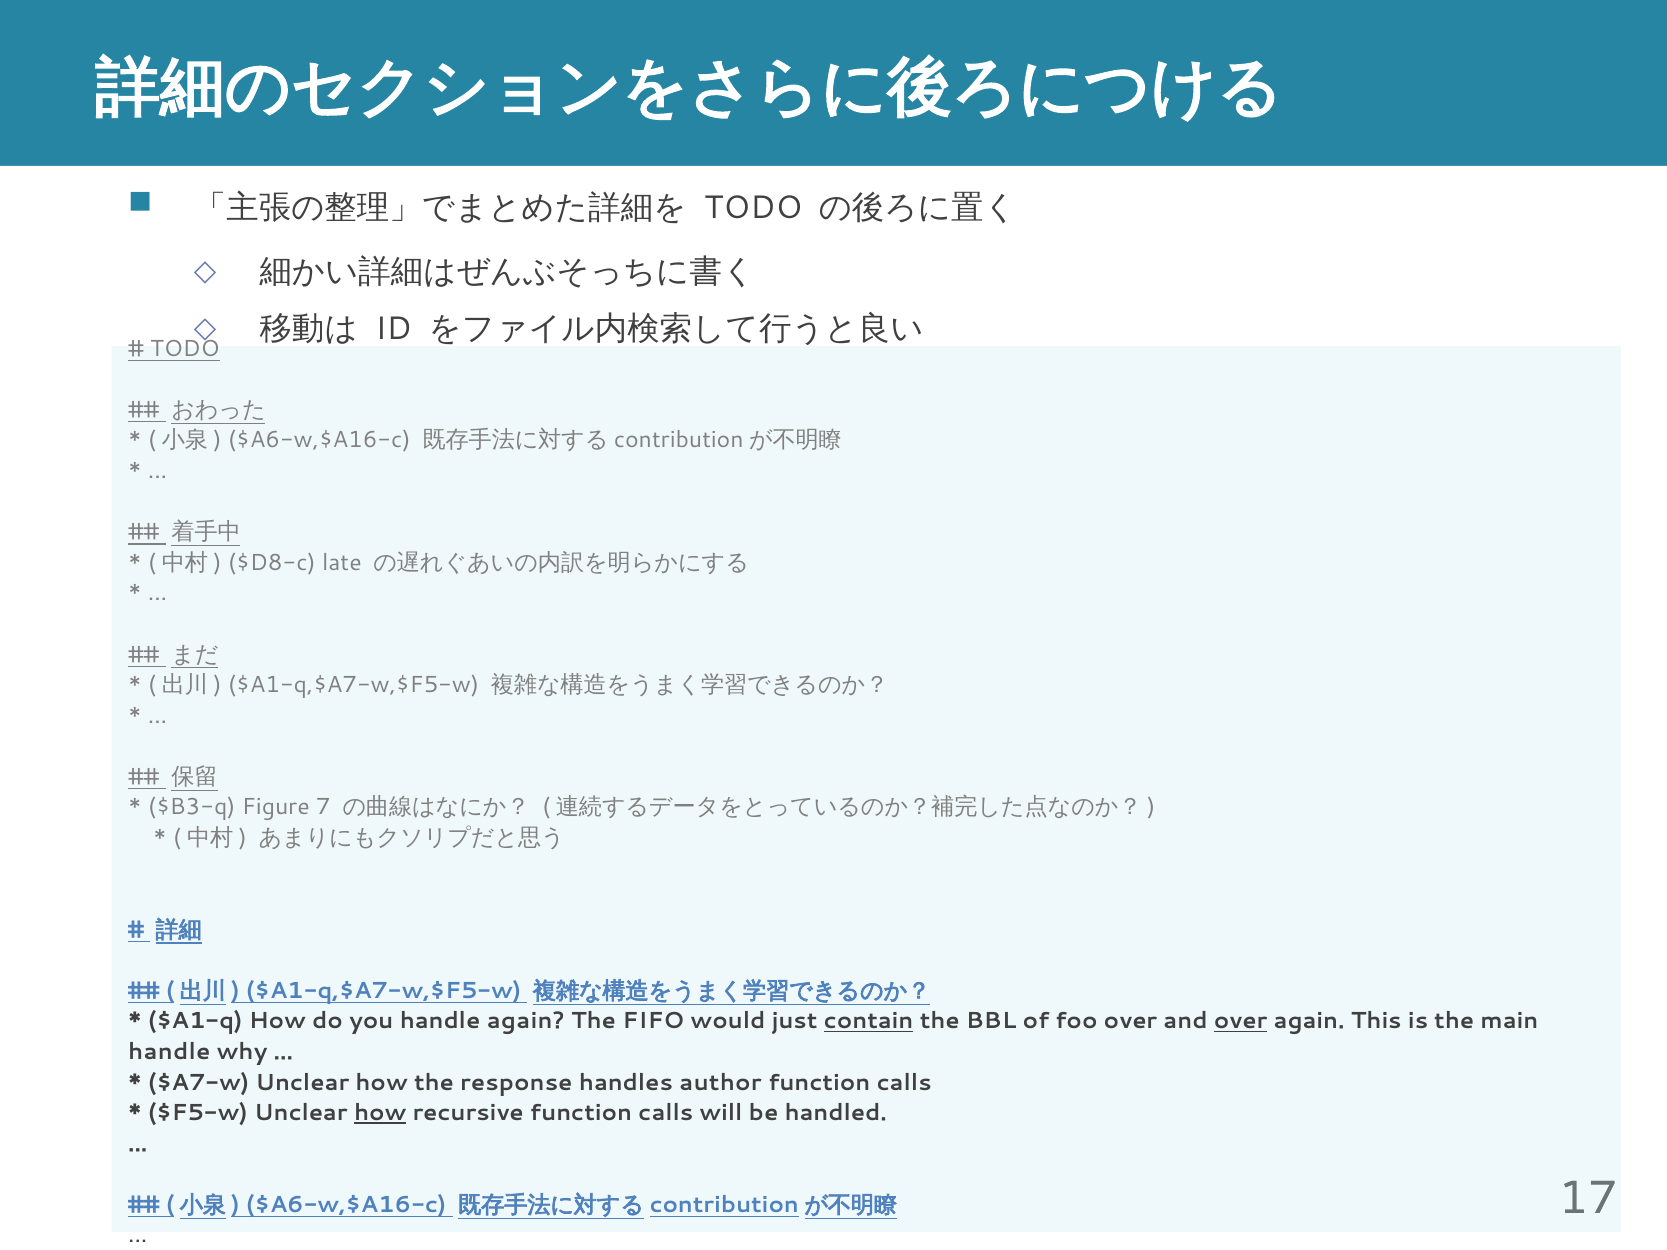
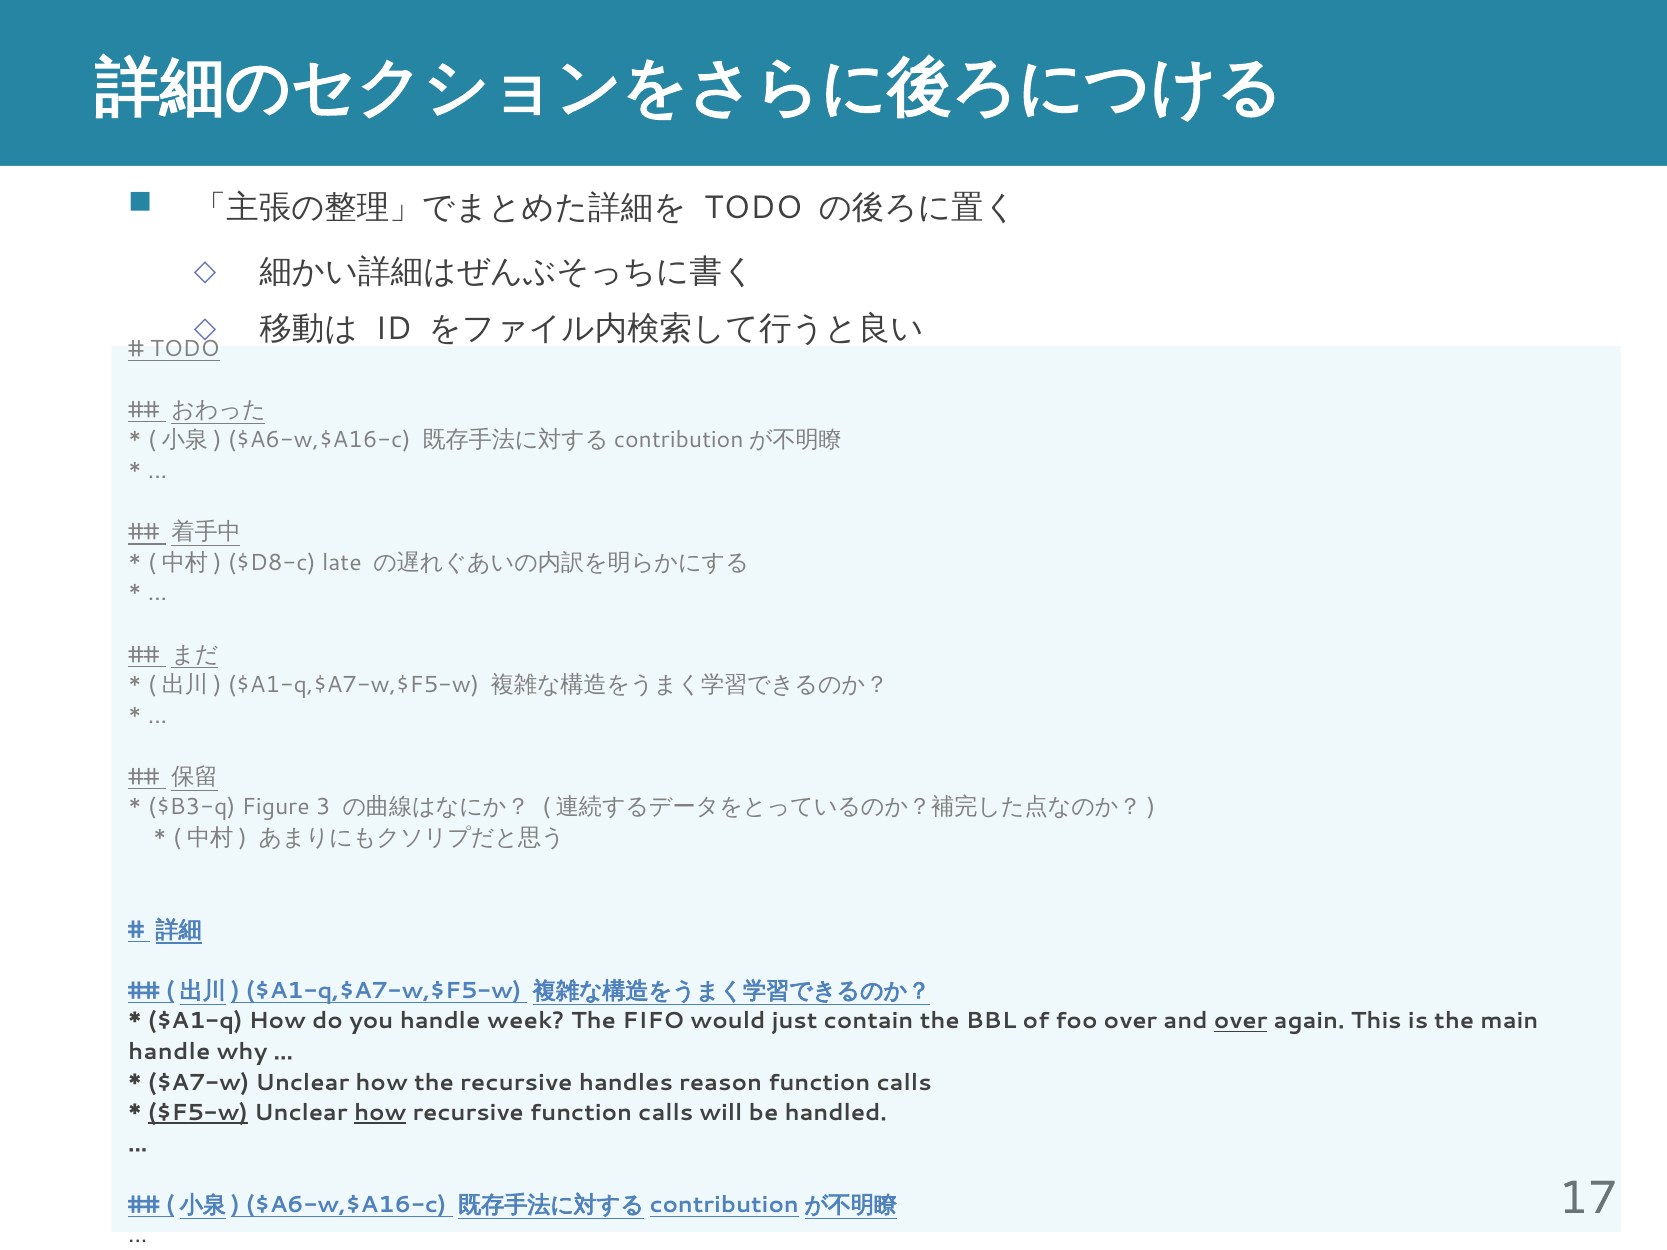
7: 7 -> 3 (323, 807)
handle again: again -> week (526, 1021)
contain underline: present -> none (869, 1021)
the response: response -> recursive (516, 1083)
author: author -> reason (721, 1083)
$F5-w underline: none -> present (198, 1113)
